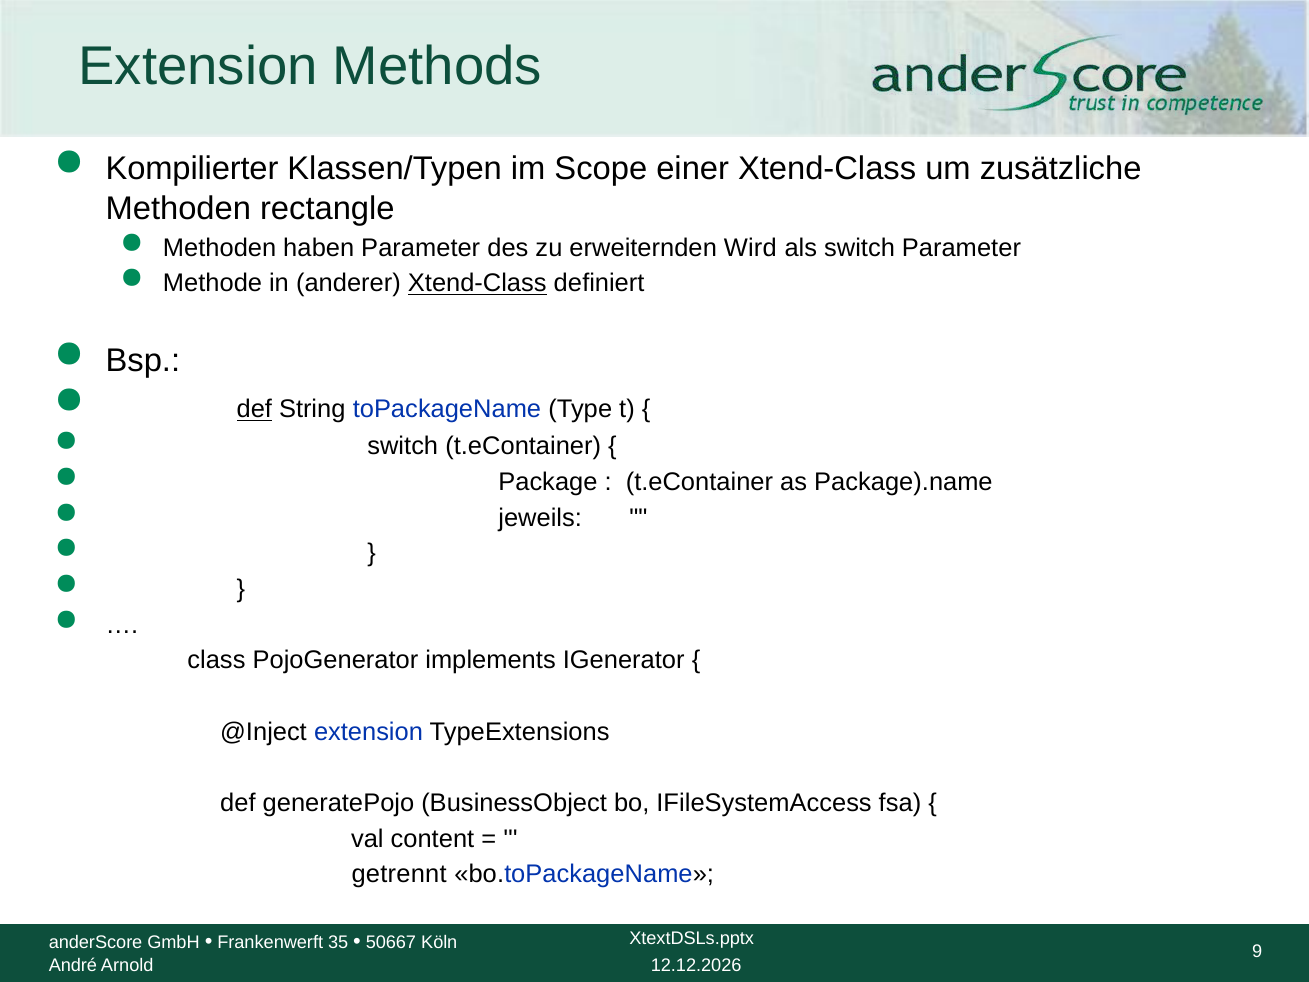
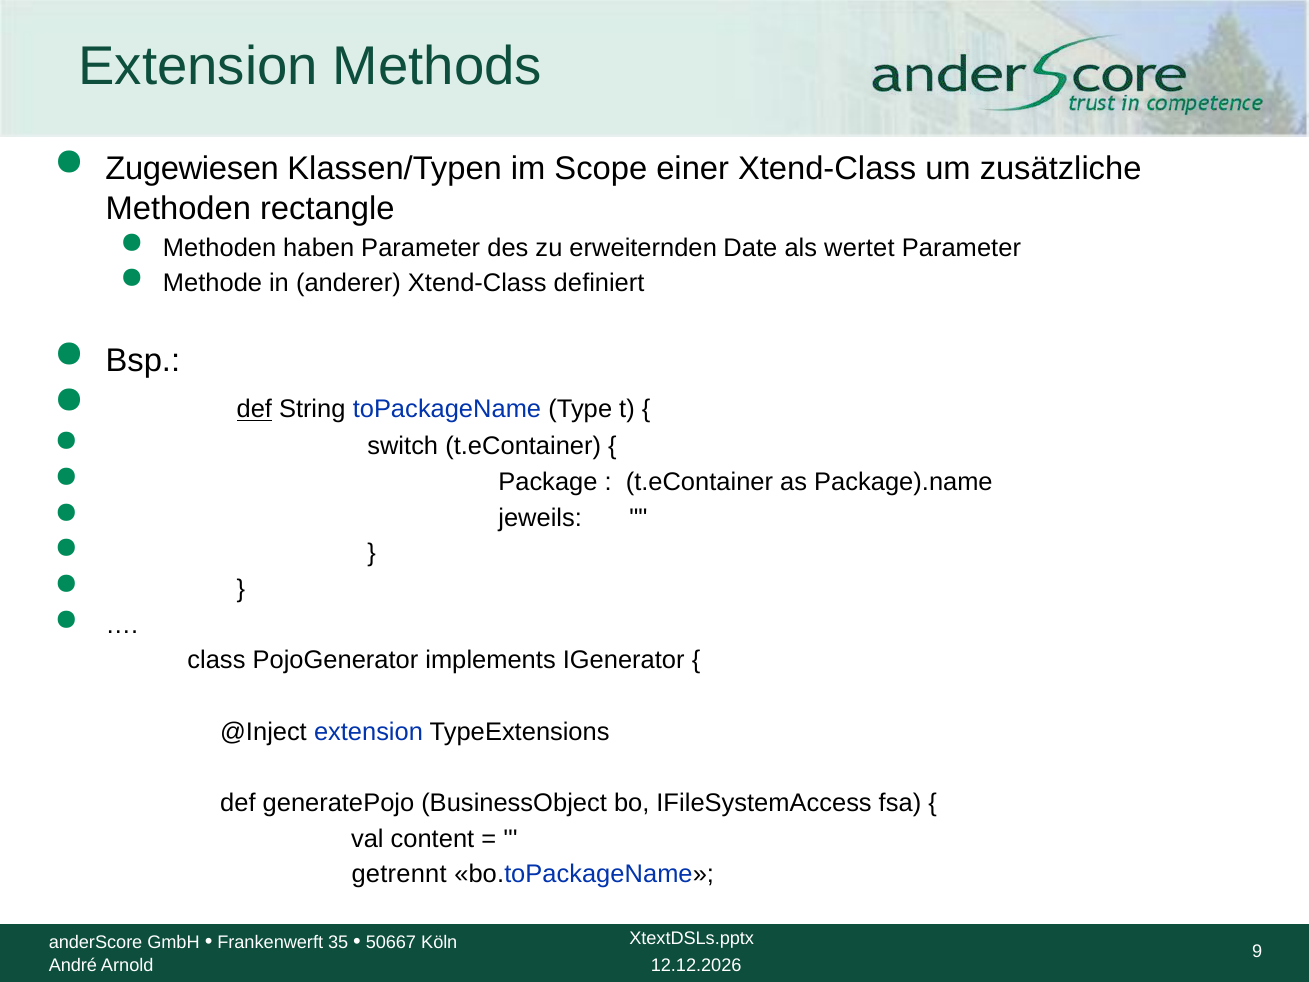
Kompilierter: Kompilierter -> Zugewiesen (192, 169)
Wird: Wird -> Date (750, 248)
als switch: switch -> wertet (859, 248)
Xtend-Class underline: present -> none (477, 283)
